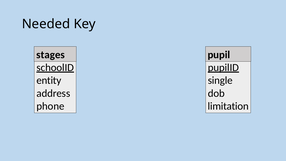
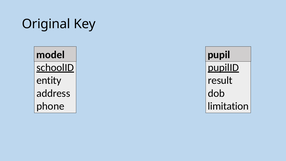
Needed: Needed -> Original (46, 24)
stages: stages -> model (51, 55)
single: single -> result (220, 80)
